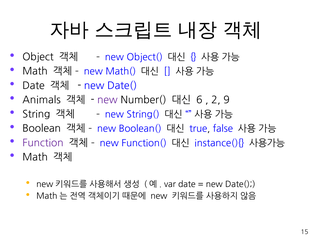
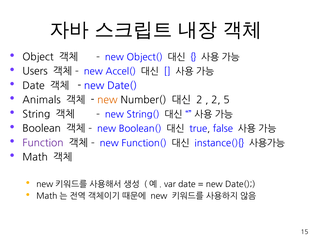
Math: Math -> Users (35, 71)
Math(: Math( -> Accel( (121, 72)
new colour: purple -> orange (107, 100)
6: 6 -> 2 (199, 100)
9: 9 -> 5 (226, 100)
